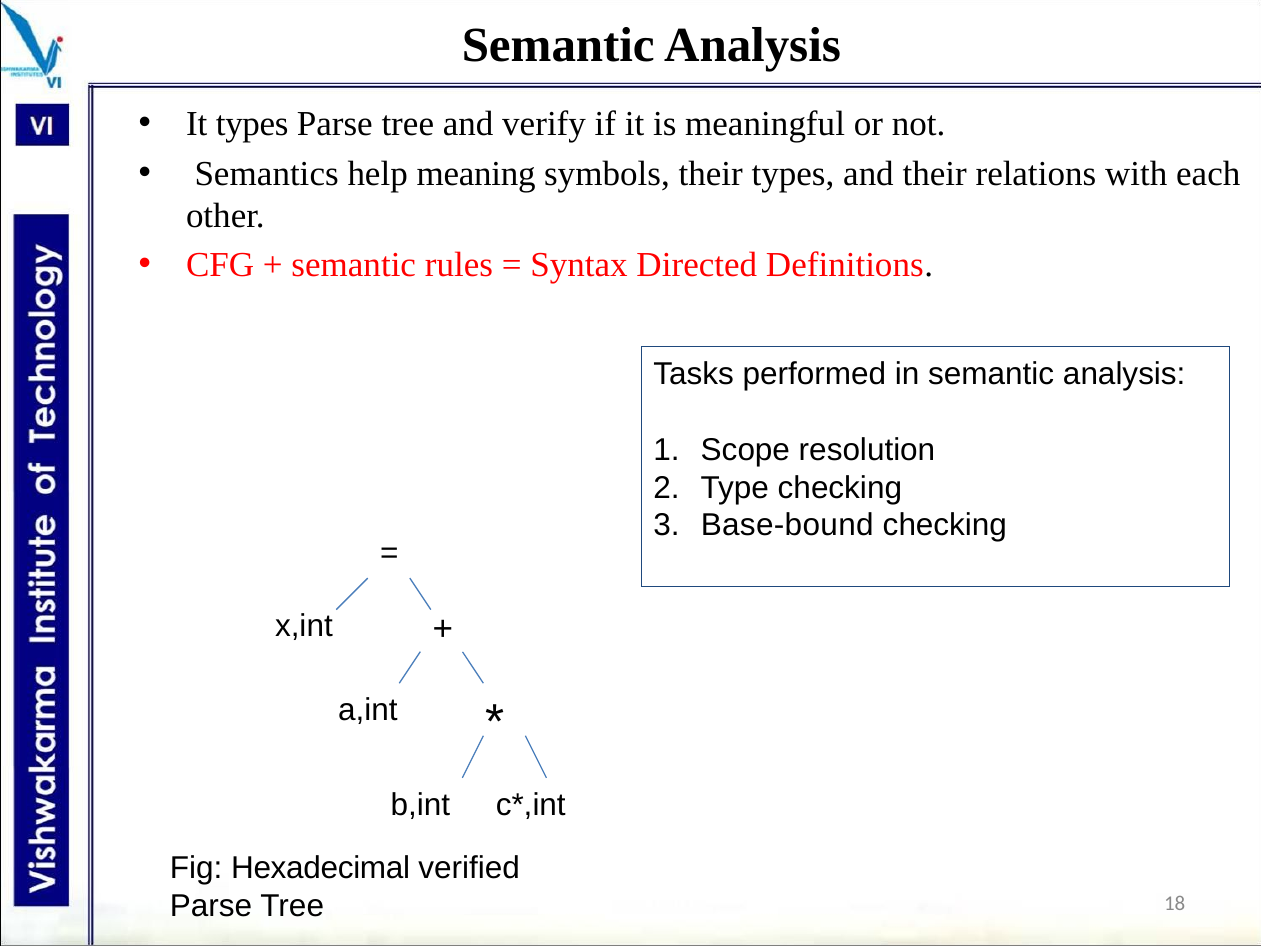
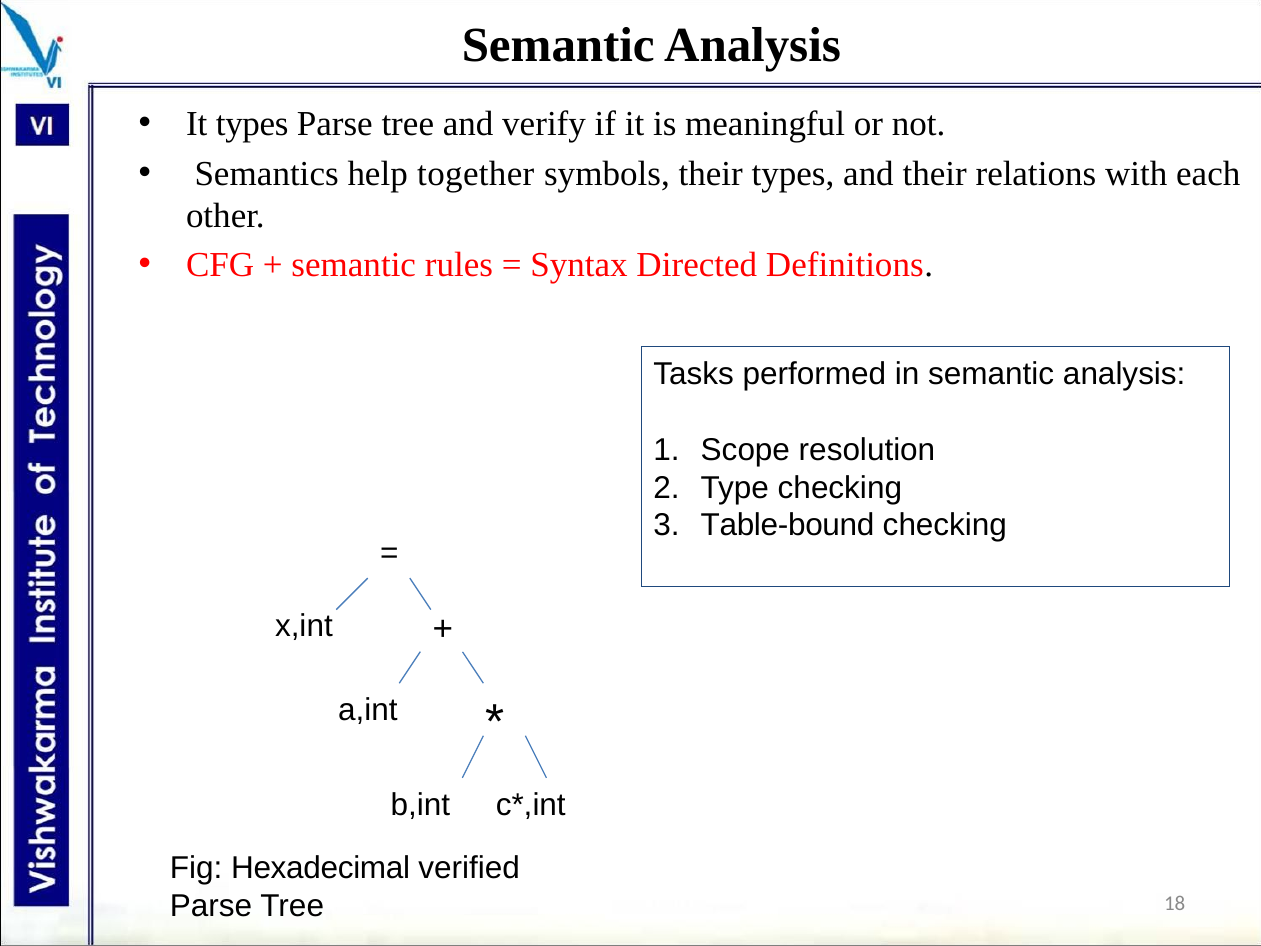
meaning: meaning -> together (476, 173)
Base-bound: Base-bound -> Table-bound (788, 525)
